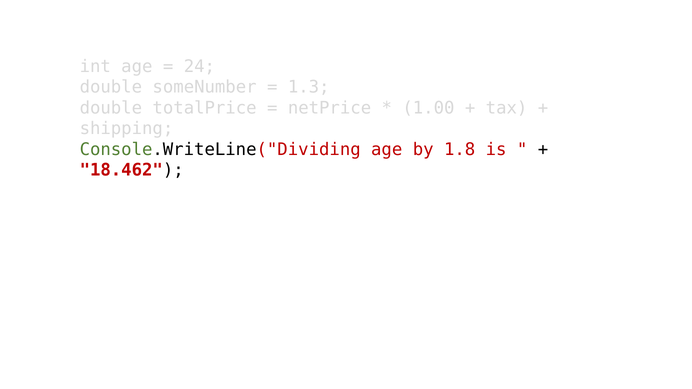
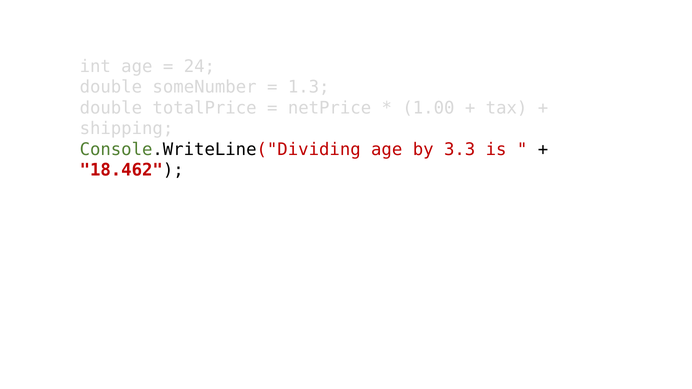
1.8: 1.8 -> 3.3 (460, 149)
